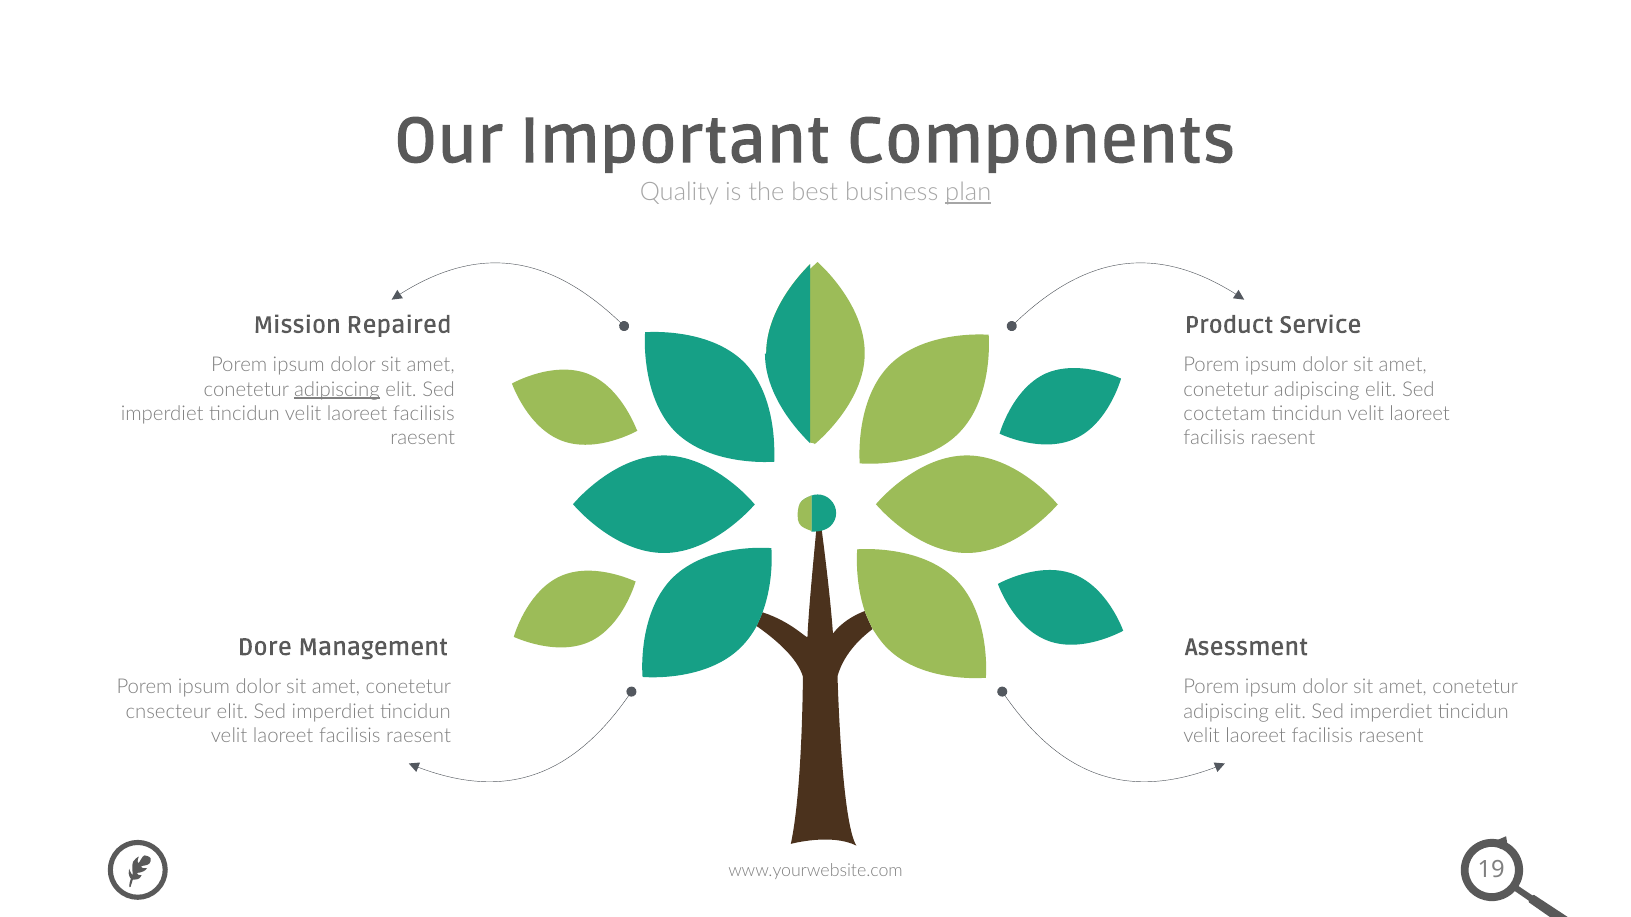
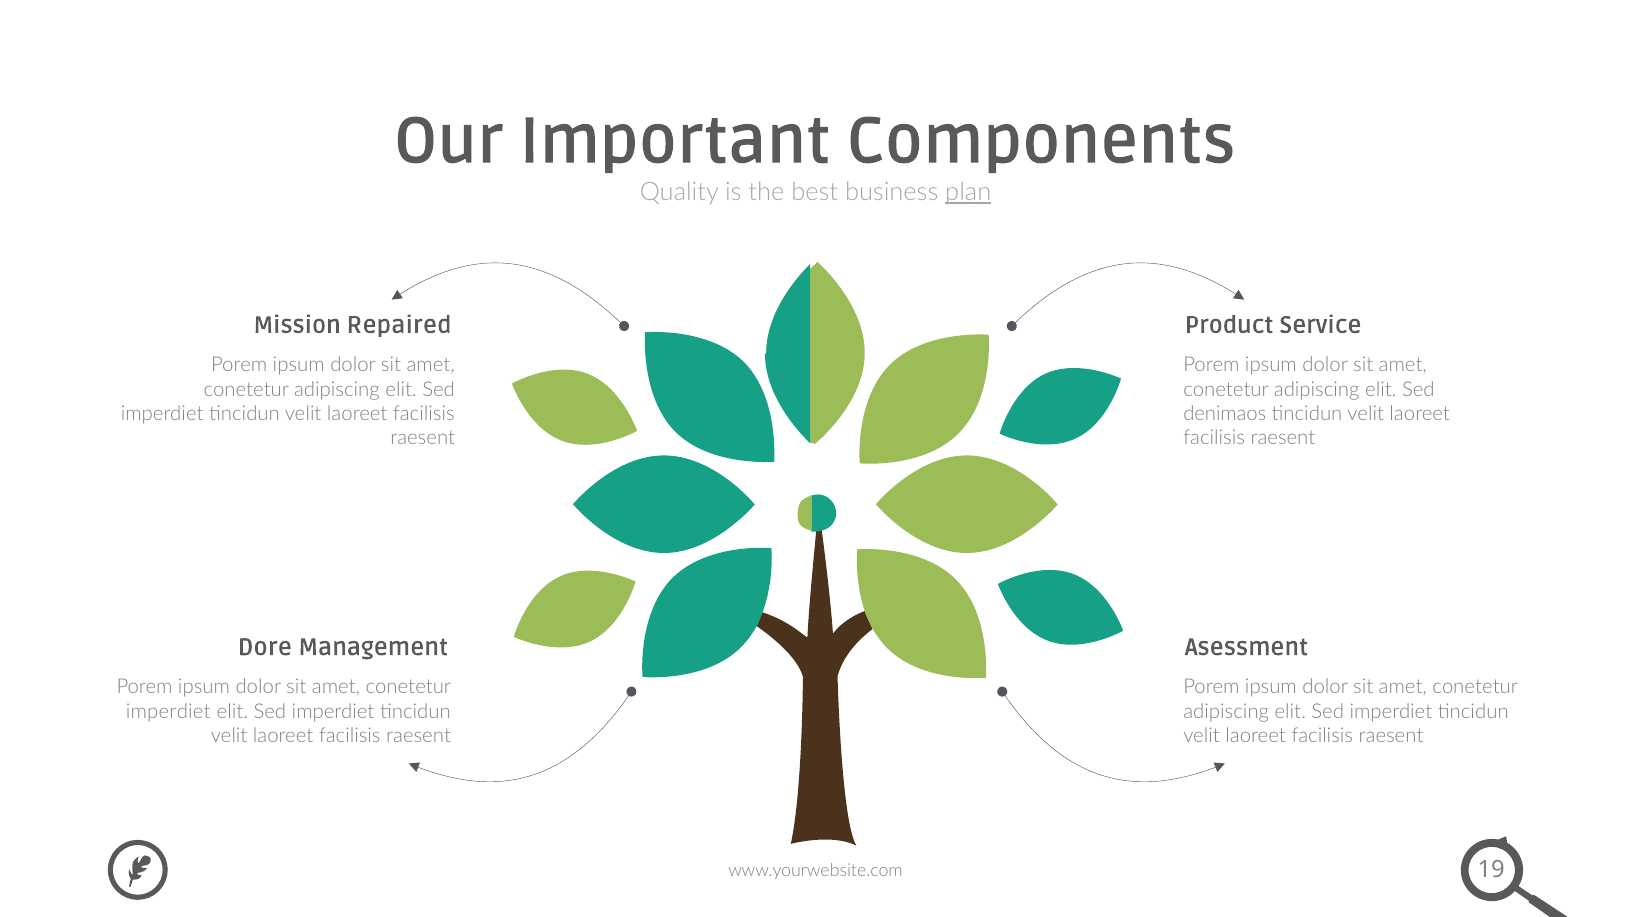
adipiscing underline: present -> none (337, 389)
coctetam: coctetam -> denimaos (1225, 414)
cnsecteur: cnsecteur -> imperdiet (168, 712)
